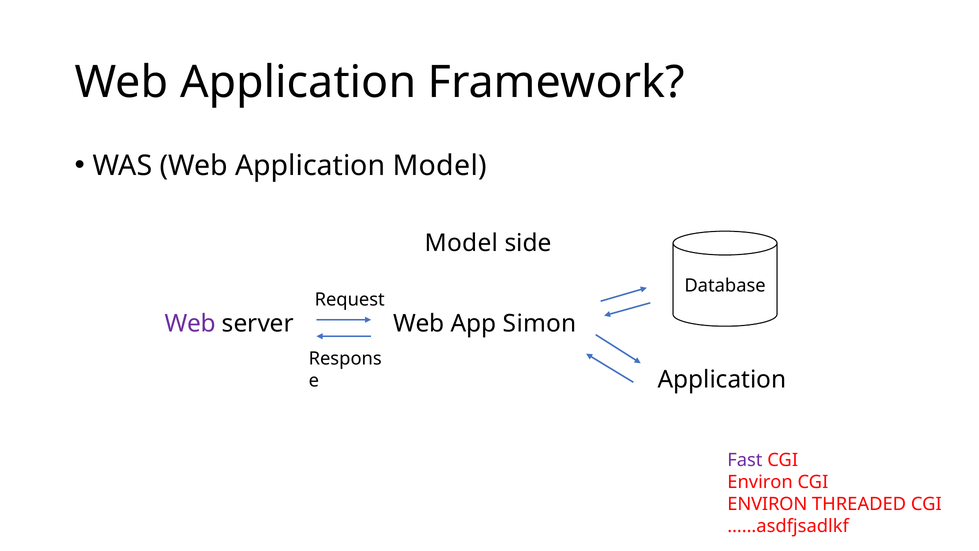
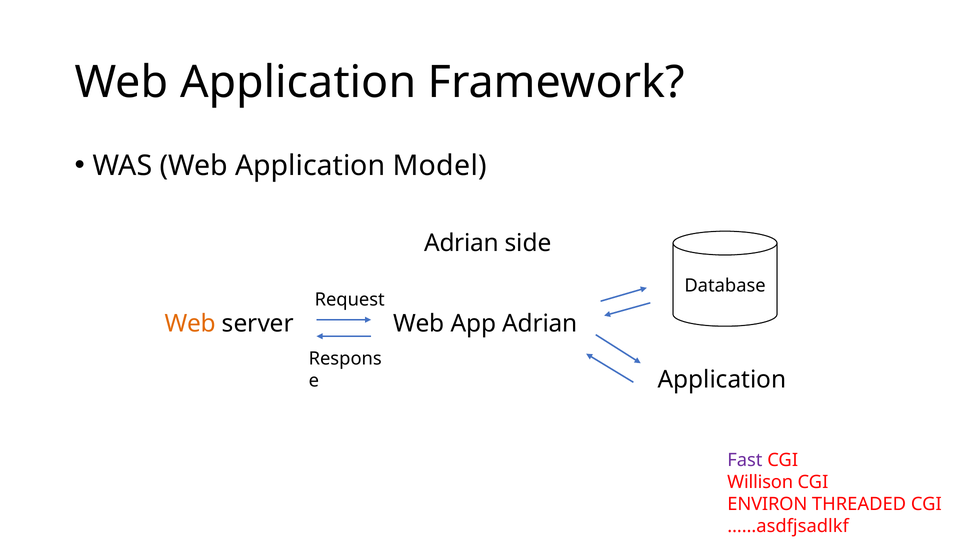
Model: Model -> Adrian (462, 243)
Web colour: purple -> orange (190, 324)
App Simon: Simon -> Adrian (540, 324)
Environ: Environ -> Willison (760, 482)
